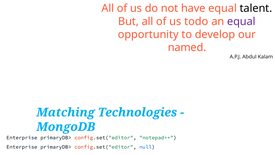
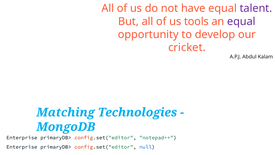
talent colour: black -> purple (256, 8)
todo: todo -> tools (196, 21)
named: named -> cricket (187, 47)
